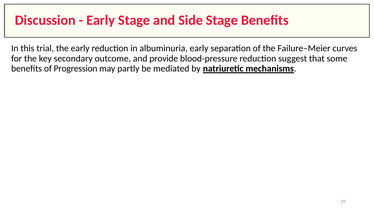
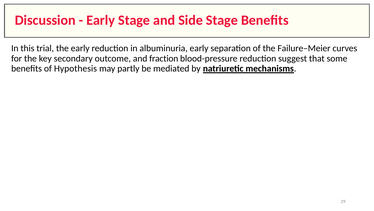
provide: provide -> fraction (164, 58)
Progression: Progression -> Hypothesis (75, 68)
